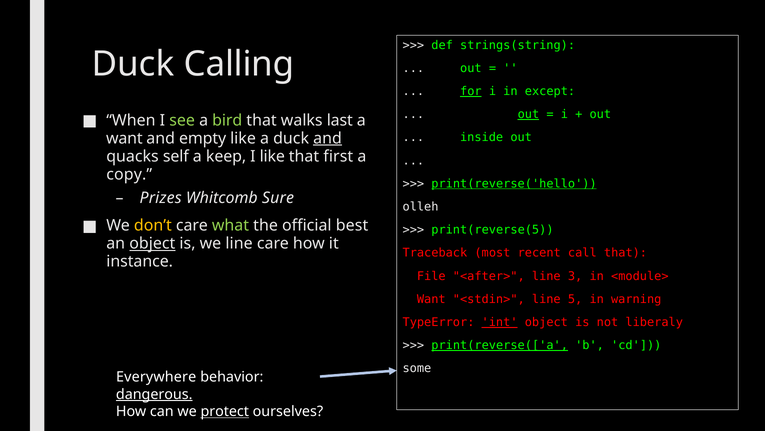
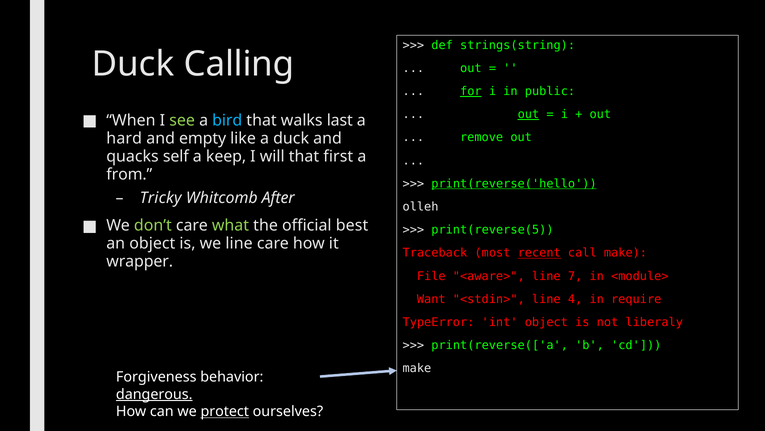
except: except -> public (550, 91)
bird colour: light green -> light blue (227, 120)
inside: inside -> remove (482, 137)
want: want -> hard (124, 138)
and underline: present -> none (328, 138)
I like: like -> will (272, 156)
copy: copy -> from (129, 174)
Prizes: Prizes -> Tricky (161, 198)
Sure: Sure -> After (278, 198)
don’t colour: yellow -> light green (153, 225)
object underline: present -> none (152, 243)
recent underline: none -> present (539, 253)
call that: that -> make (626, 253)
instance: instance -> wrapper (140, 261)
<after>: <after> -> <aware> (489, 276)
3: 3 -> 7 (575, 276)
5: 5 -> 4 (575, 299)
warning: warning -> require (636, 299)
int underline: present -> none (500, 322)
print(reverse(['a underline: present -> none (500, 345)
some: some -> make (417, 368)
Everywhere: Everywhere -> Forgiveness (156, 377)
